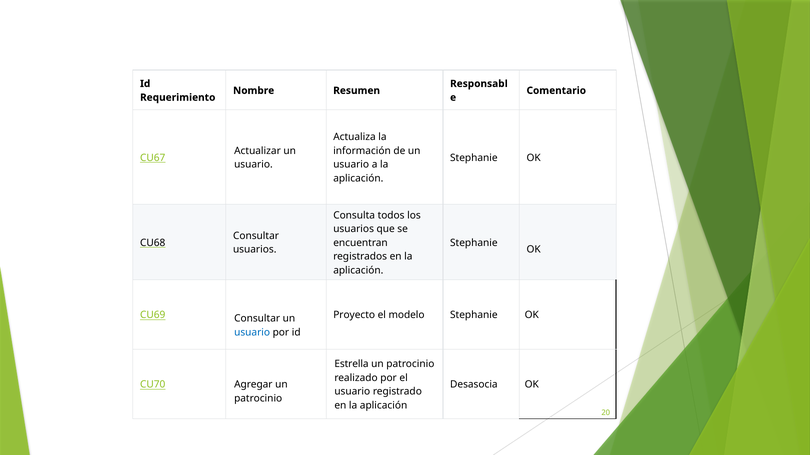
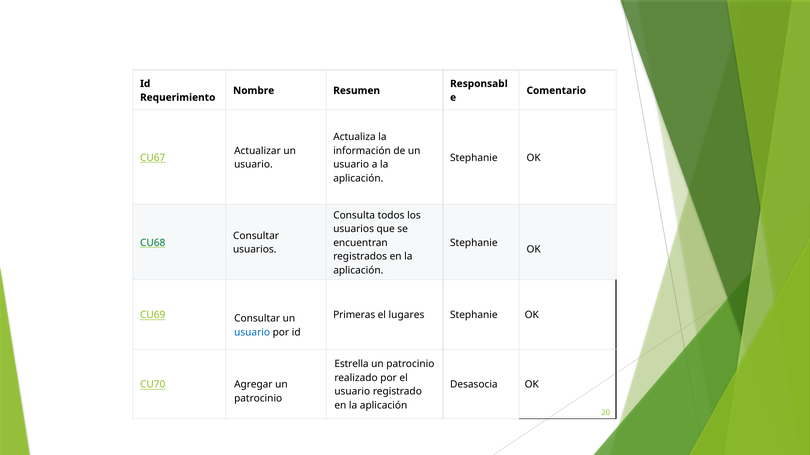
CU68 colour: black -> green (153, 243)
Proyecto: Proyecto -> Primeras (354, 316)
modelo: modelo -> lugares (407, 316)
